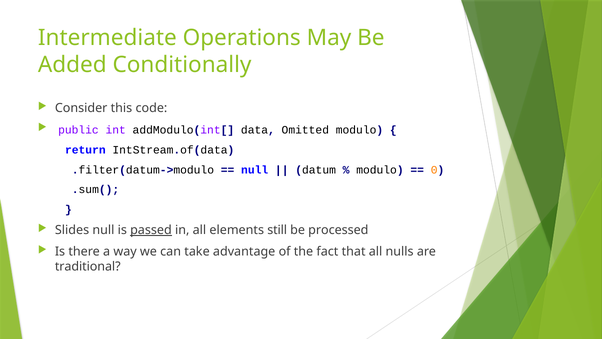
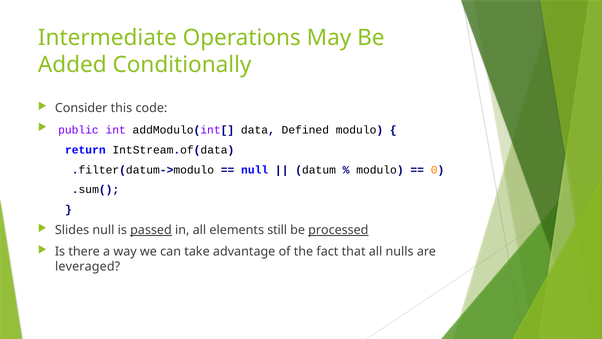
Omitted: Omitted -> Defined (305, 130)
processed underline: none -> present (338, 230)
traditional: traditional -> leveraged (88, 266)
